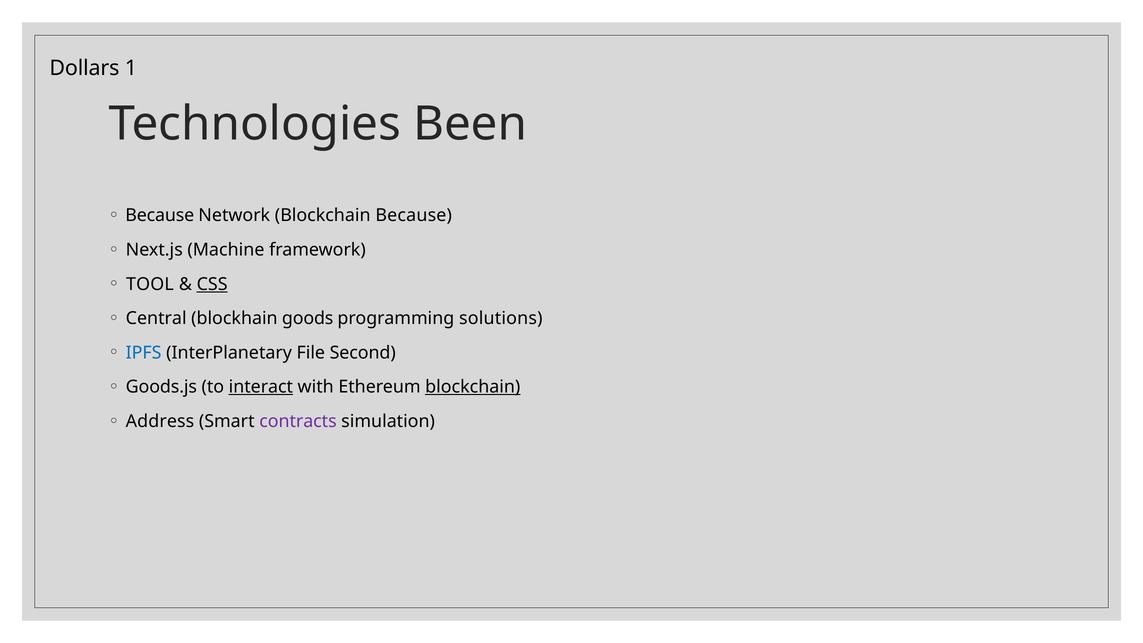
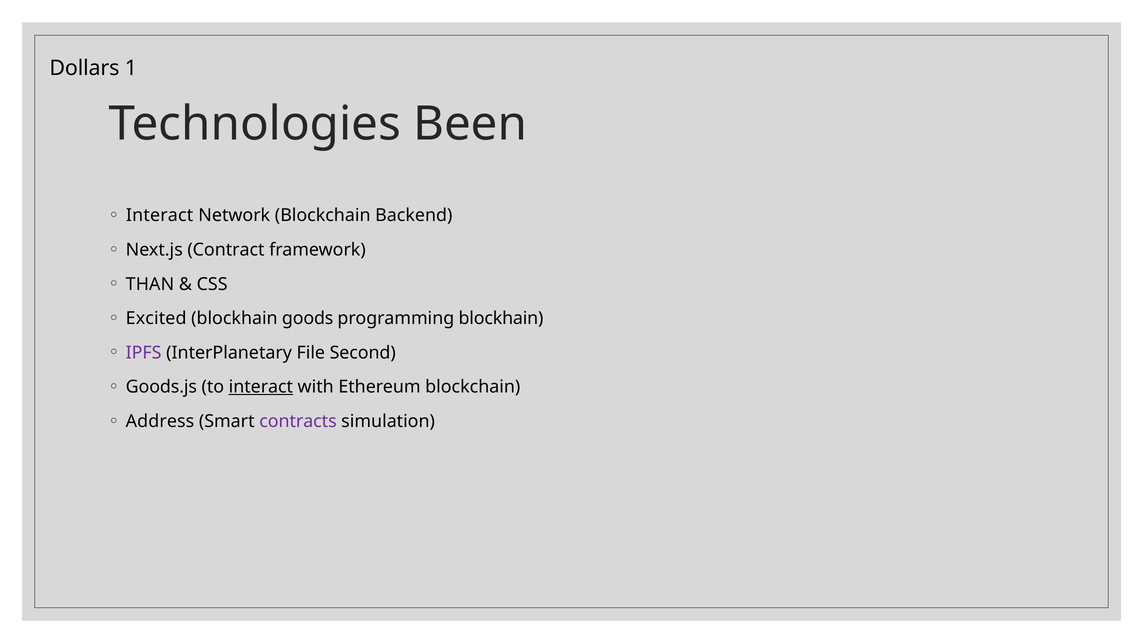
Because: Because -> Interact (160, 216)
Blockchain Because: Because -> Backend (414, 216)
Machine: Machine -> Contract (226, 250)
TOOL: TOOL -> THAN (150, 284)
CSS underline: present -> none (212, 284)
Central: Central -> Excited (156, 318)
programming solutions: solutions -> blockhain (501, 318)
IPFS colour: blue -> purple (144, 353)
blockchain underline: present -> none (473, 387)
